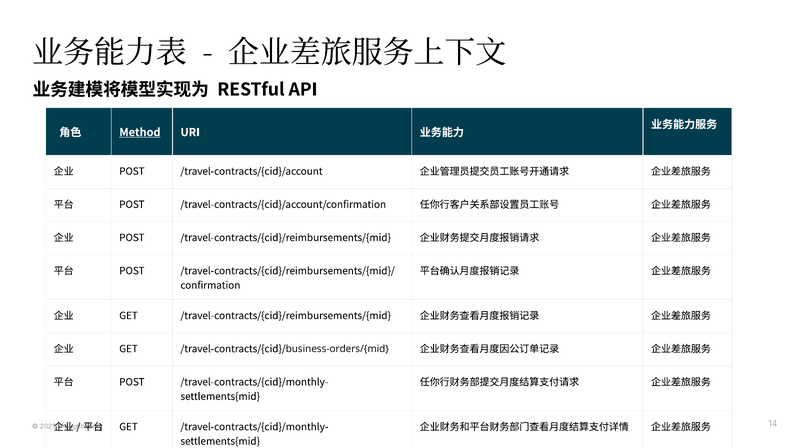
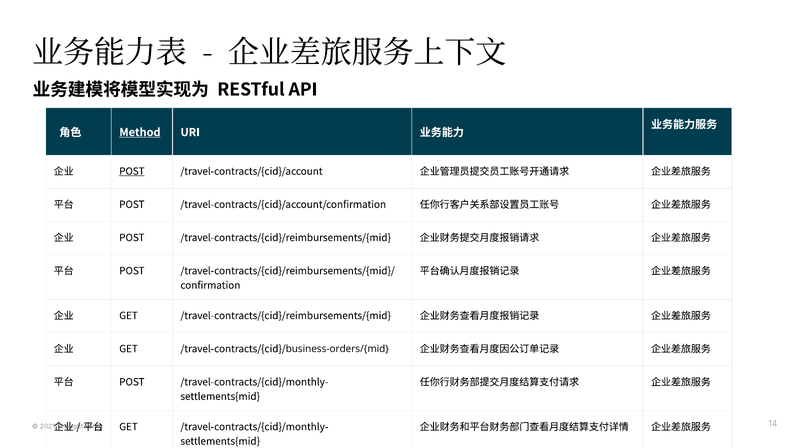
POST underline: none -> present (132, 171)
